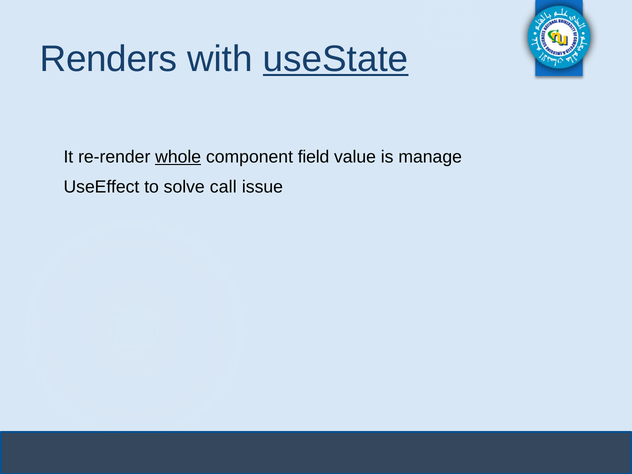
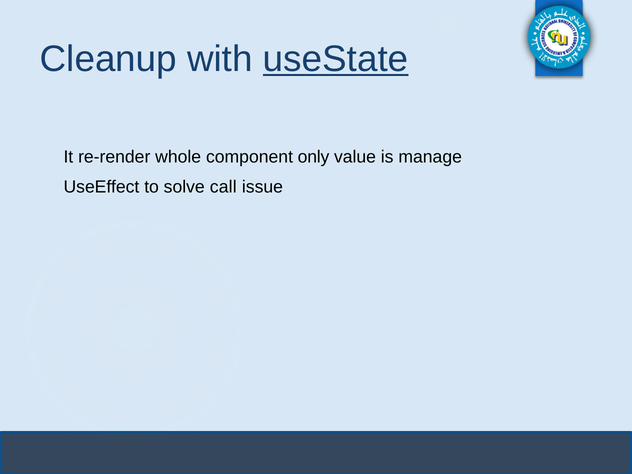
Renders: Renders -> Cleanup (108, 59)
whole underline: present -> none (178, 157)
field: field -> only (314, 157)
